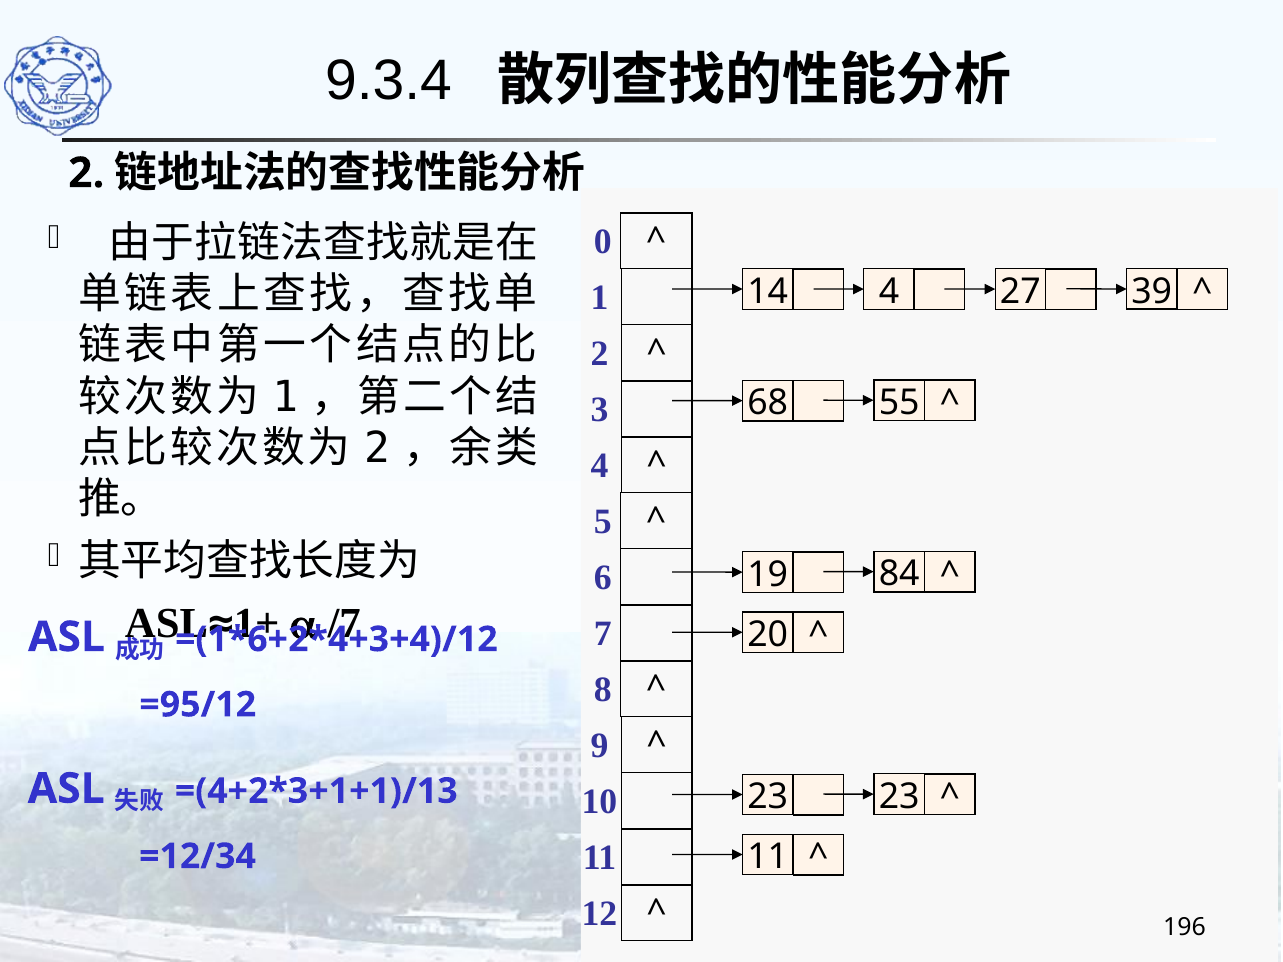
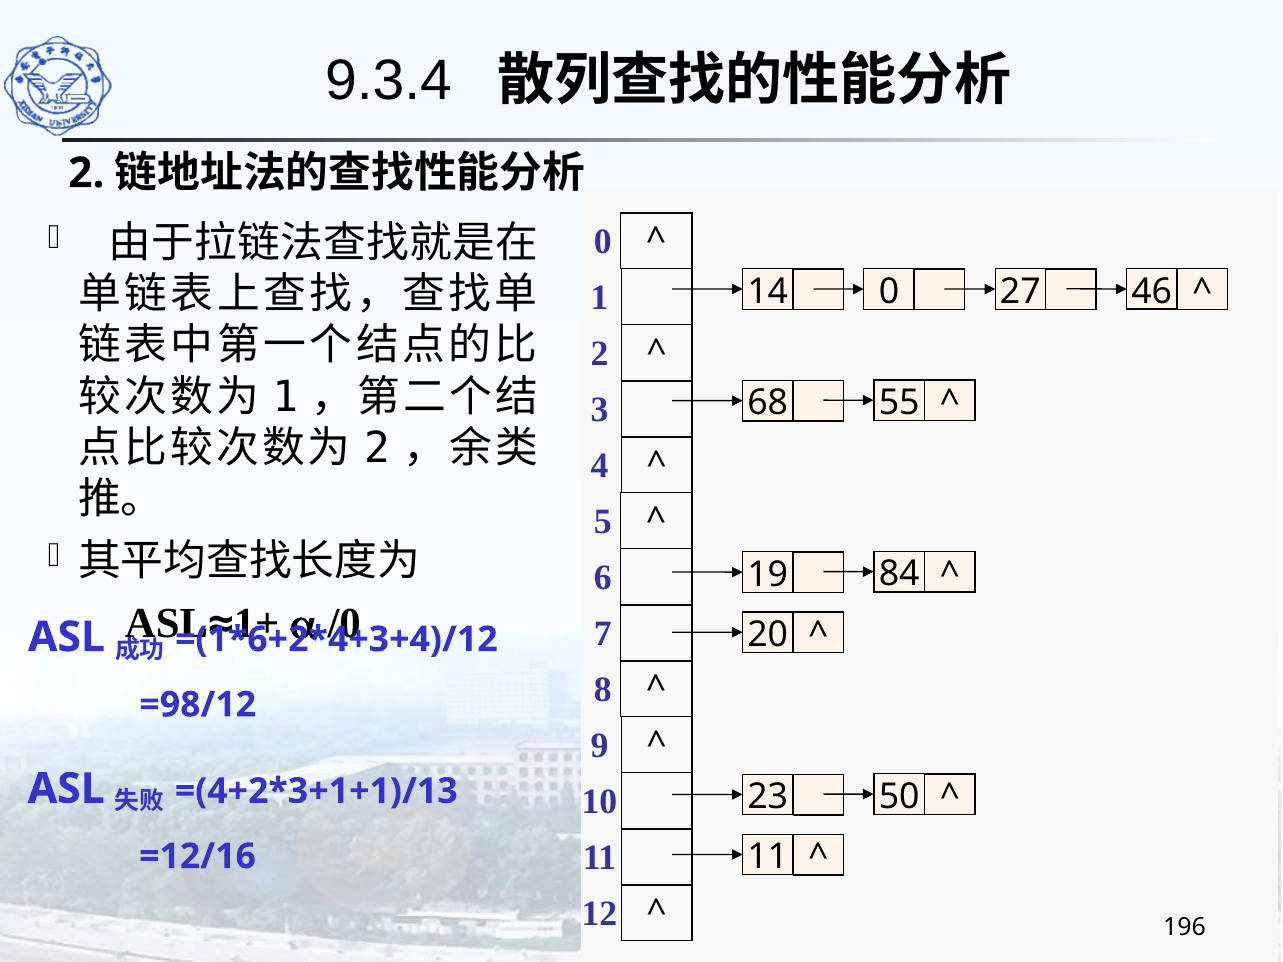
14 4: 4 -> 0 (889, 292)
39: 39 -> 46 (1152, 291)
/7: /7 -> /0 (344, 624)
=95/12: =95/12 -> =98/12 (198, 705)
23 23: 23 -> 50 (899, 797)
=12/34: =12/34 -> =12/16 (198, 857)
